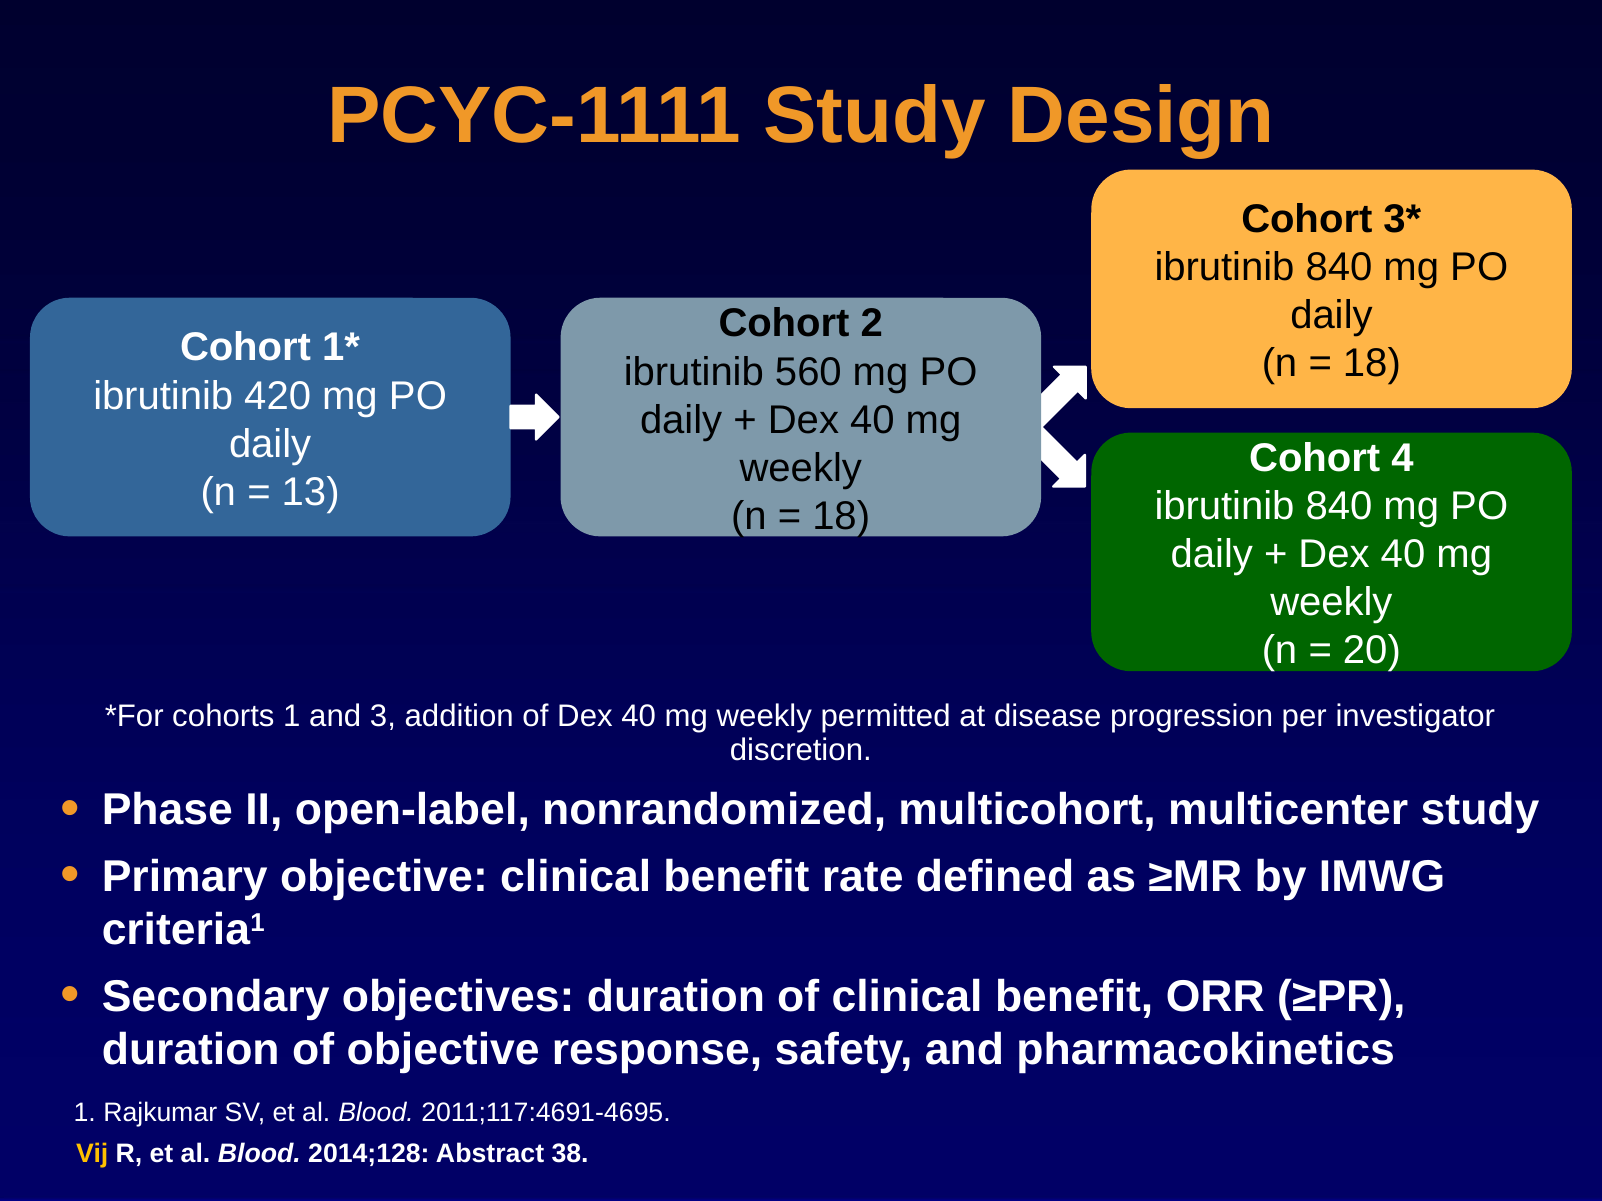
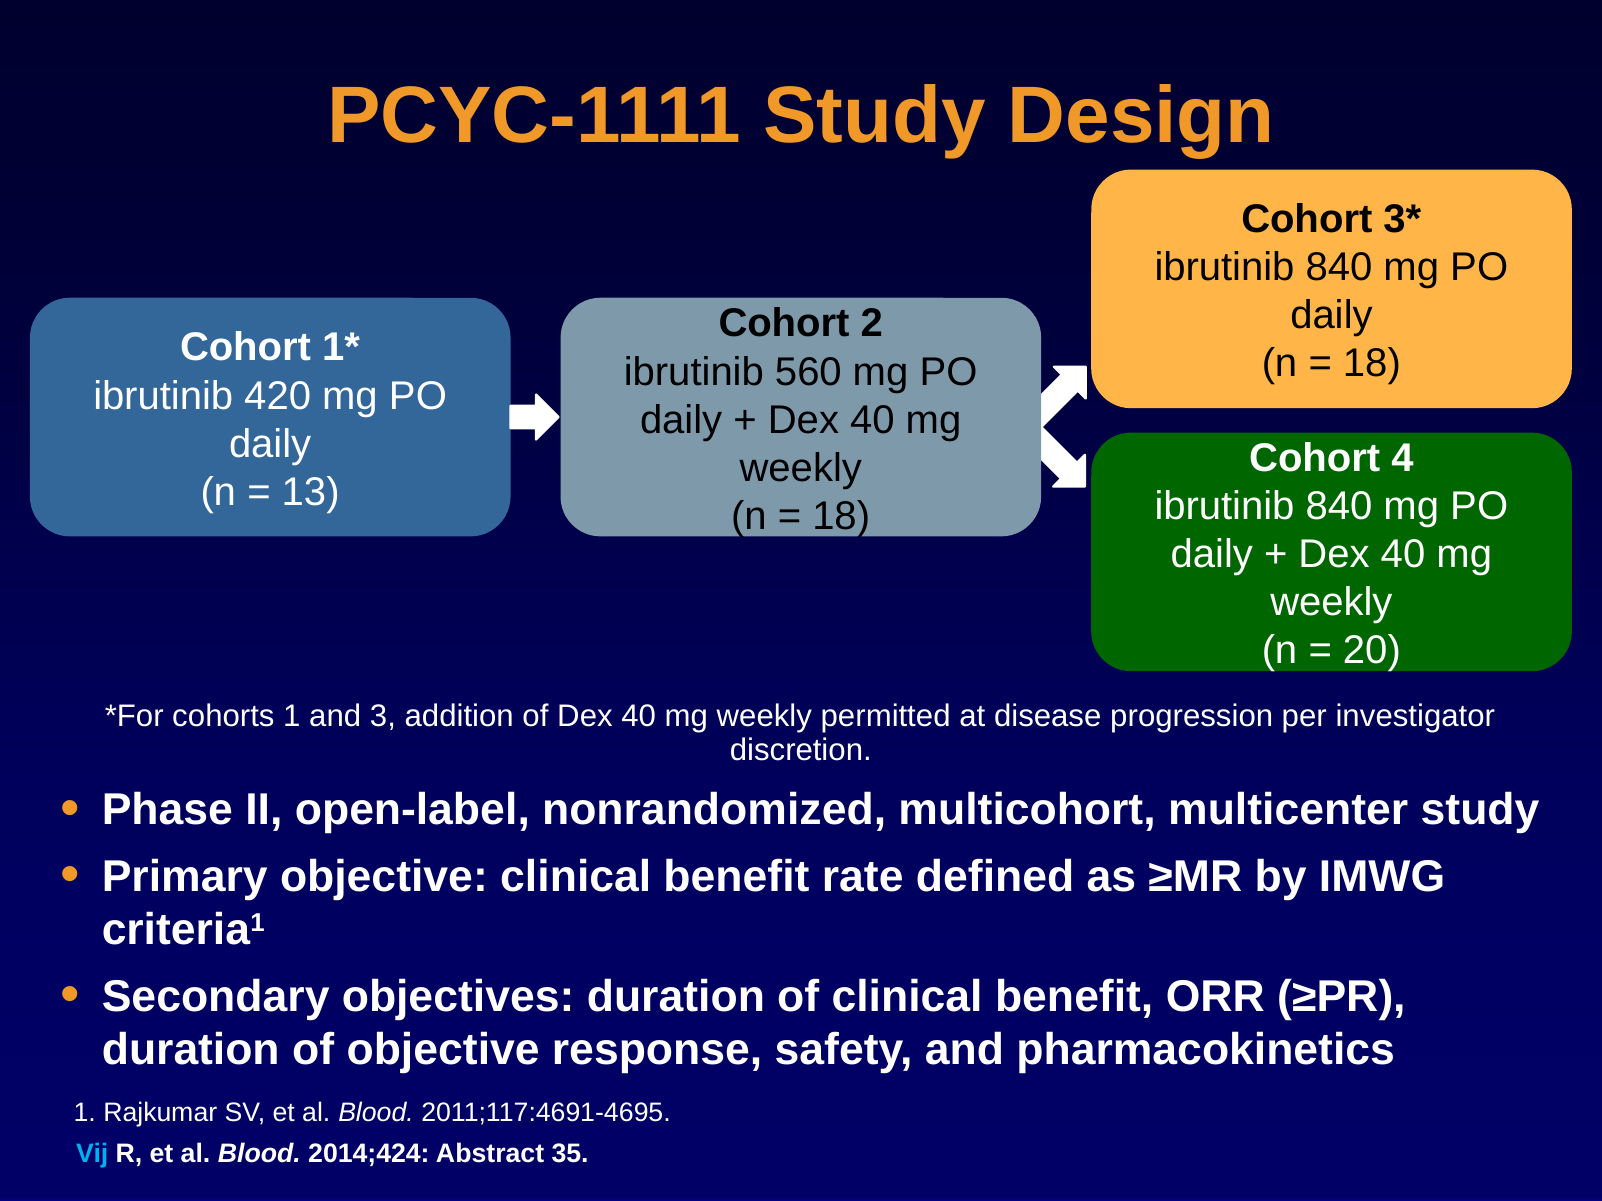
Vij colour: yellow -> light blue (92, 1154)
2014;128: 2014;128 -> 2014;424 (369, 1154)
38: 38 -> 35 (570, 1154)
